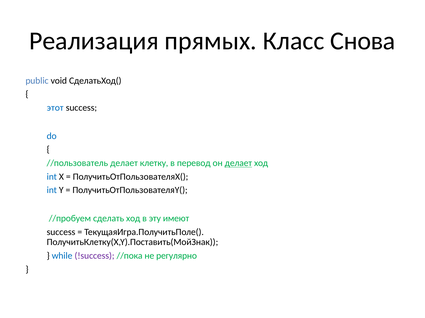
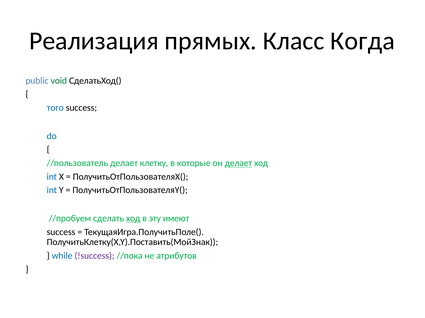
Снова: Снова -> Когда (363, 41)
void colour: black -> green (59, 81)
этот: этот -> того (55, 108)
перевод: перевод -> которые (194, 163)
ход underline: none -> present (133, 219)
регулярно: регулярно -> атрибутов (177, 256)
